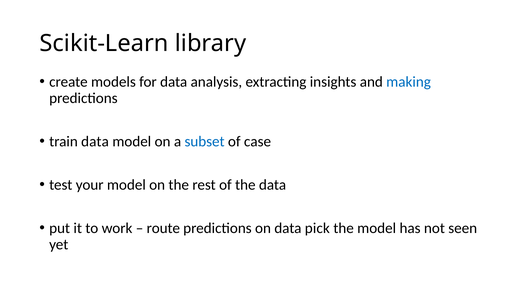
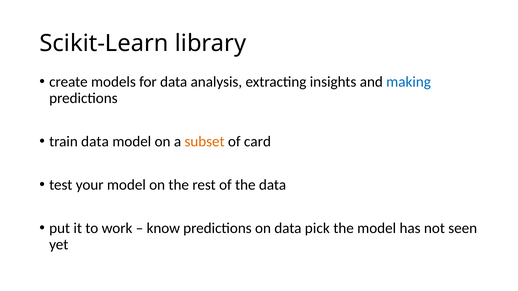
subset colour: blue -> orange (205, 142)
case: case -> card (257, 142)
route: route -> know (163, 228)
